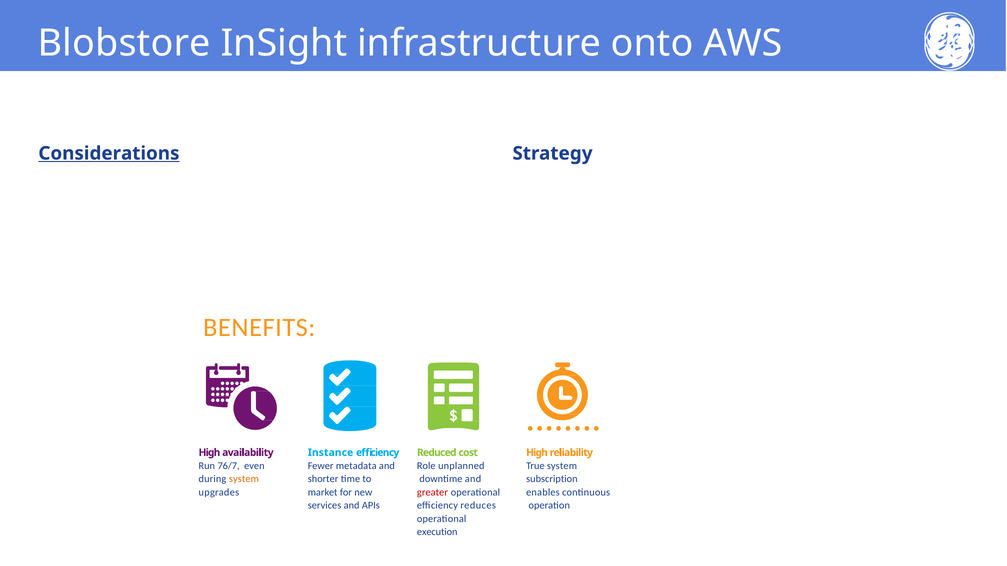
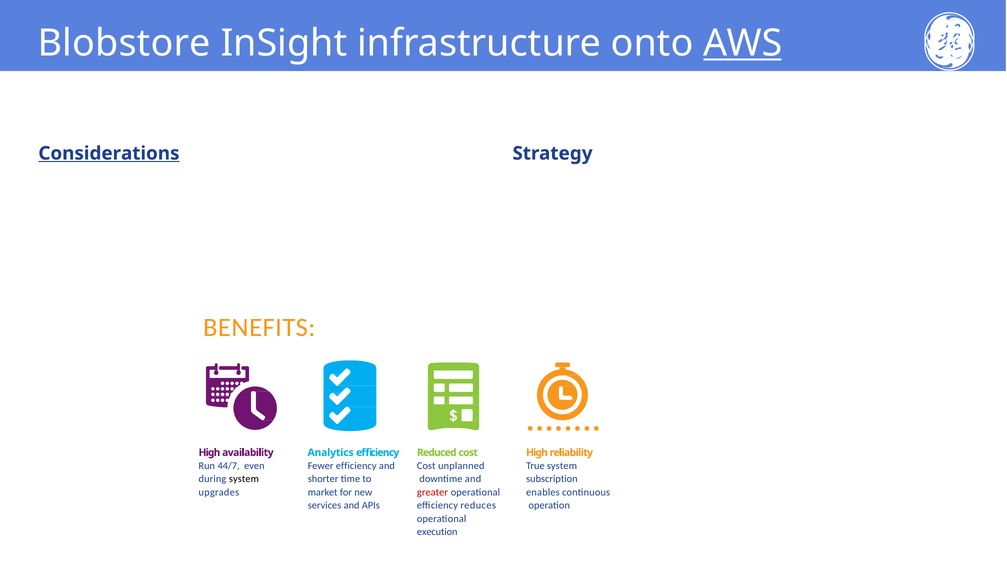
AWS underline: none -> present (743, 43)
Instance: Instance -> Analytics (331, 453)
76/7: 76/7 -> 44/7 (229, 466)
Fewer metadata: metadata -> efficiency (356, 466)
Role: Role -> Cost (426, 466)
system colour: orange -> black (244, 479)
